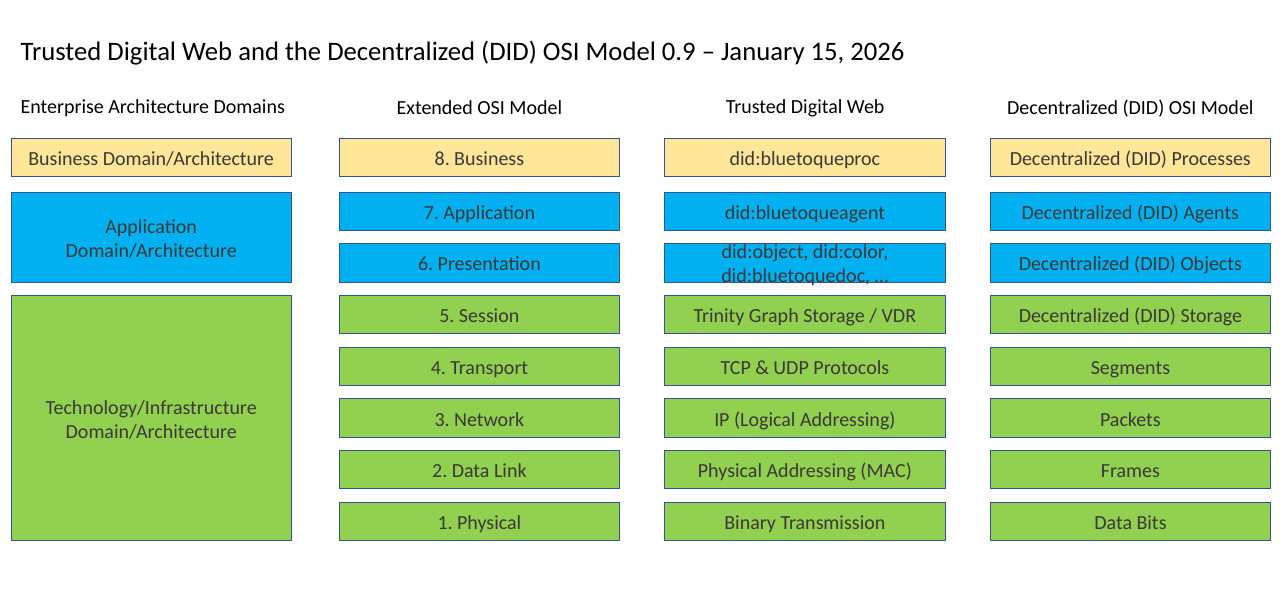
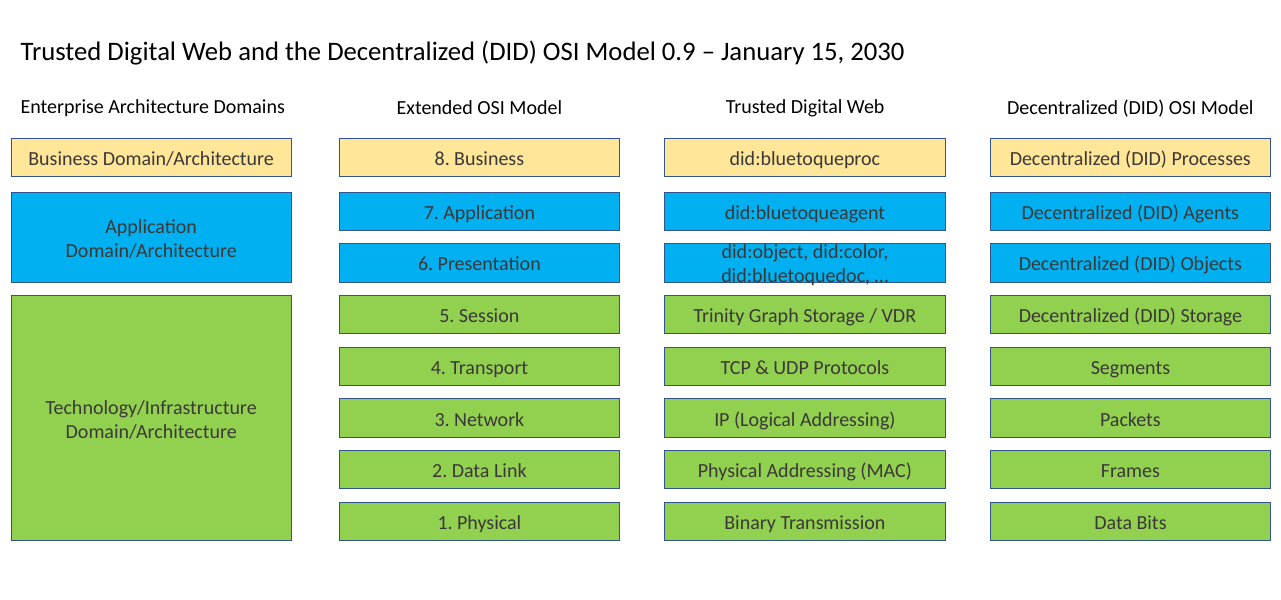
2026: 2026 -> 2030 (877, 51)
